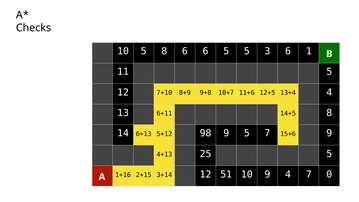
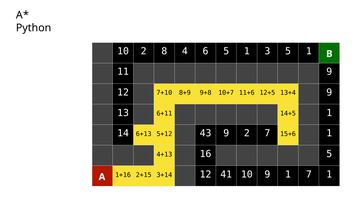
Checks: Checks -> Python (34, 28)
10 5: 5 -> 2 (144, 51)
8 6: 6 -> 4 (185, 51)
6 5 5: 5 -> 1 (247, 51)
3 6: 6 -> 5 (288, 51)
11 5: 5 -> 9 (329, 72)
13+4 4: 4 -> 9 (329, 92)
14+5 8: 8 -> 1 (329, 113)
98: 98 -> 43 (206, 133)
9 5: 5 -> 2 (247, 133)
15+6 9: 9 -> 1 (329, 133)
25: 25 -> 16 (206, 154)
51: 51 -> 41 (226, 174)
9 4: 4 -> 1 (288, 174)
7 0: 0 -> 1 (329, 174)
